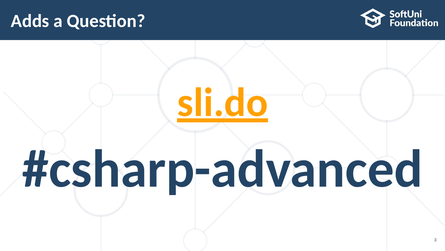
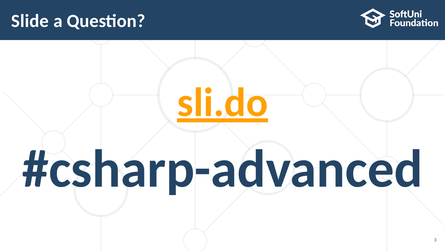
Adds: Adds -> Slide (30, 21)
